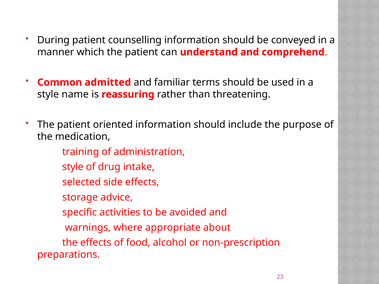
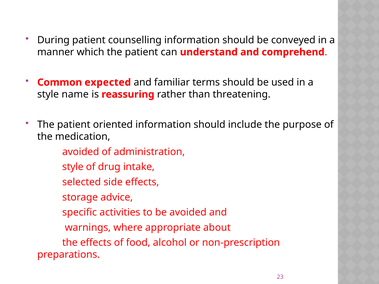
admitted: admitted -> expected (108, 82)
training: training -> avoided (81, 152)
